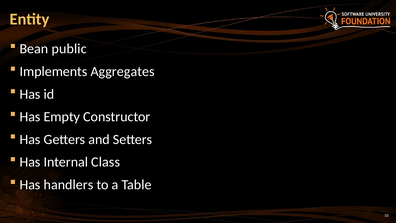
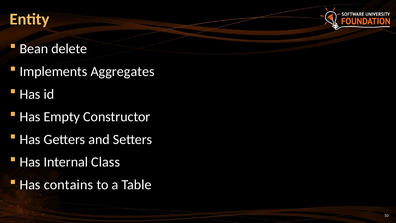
public: public -> delete (69, 49)
handlers: handlers -> contains (68, 185)
